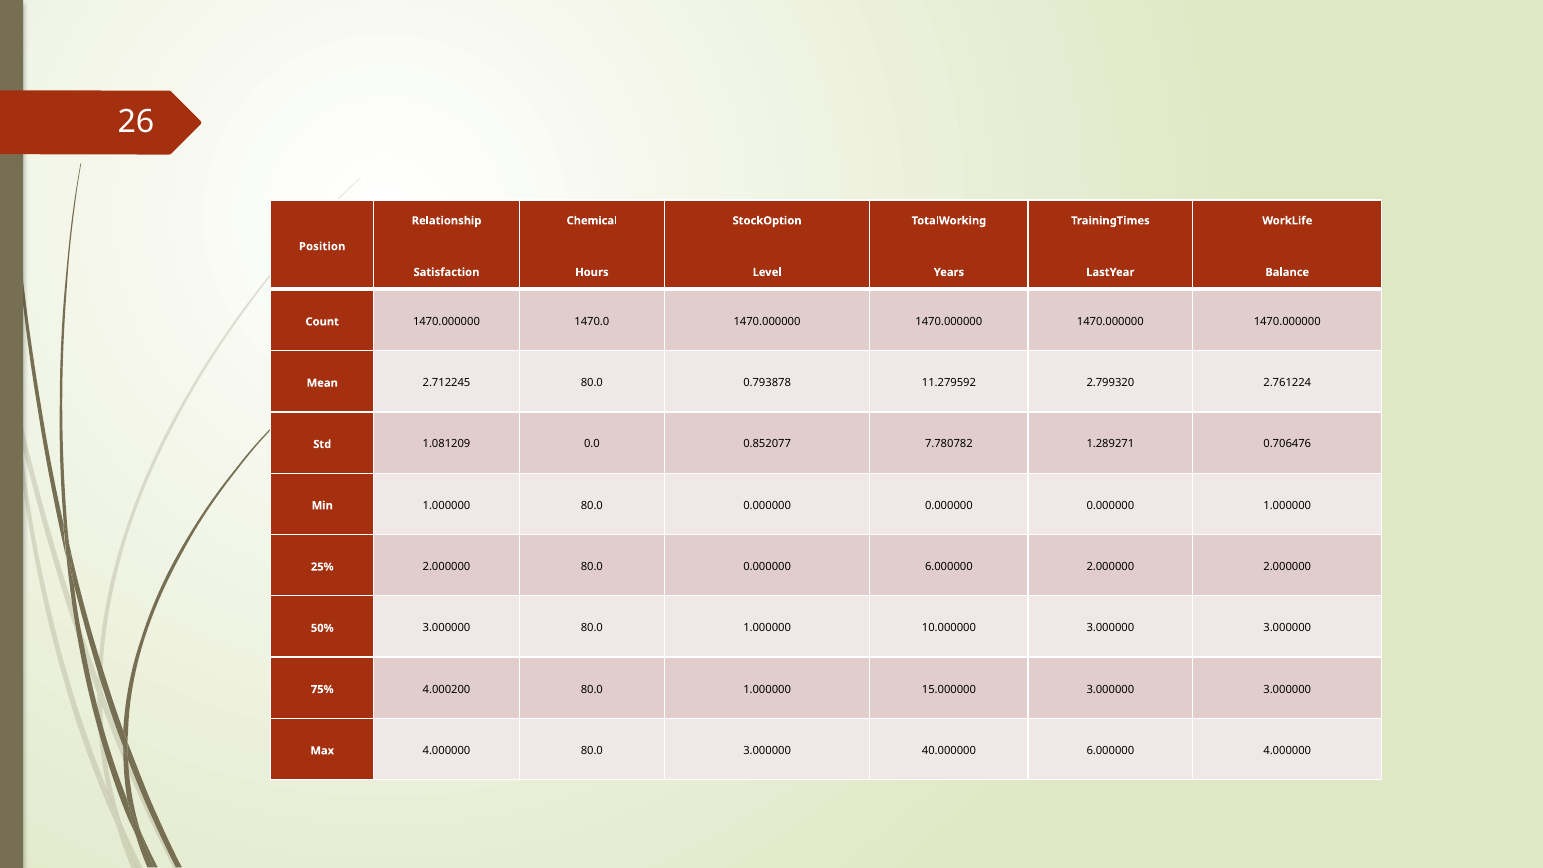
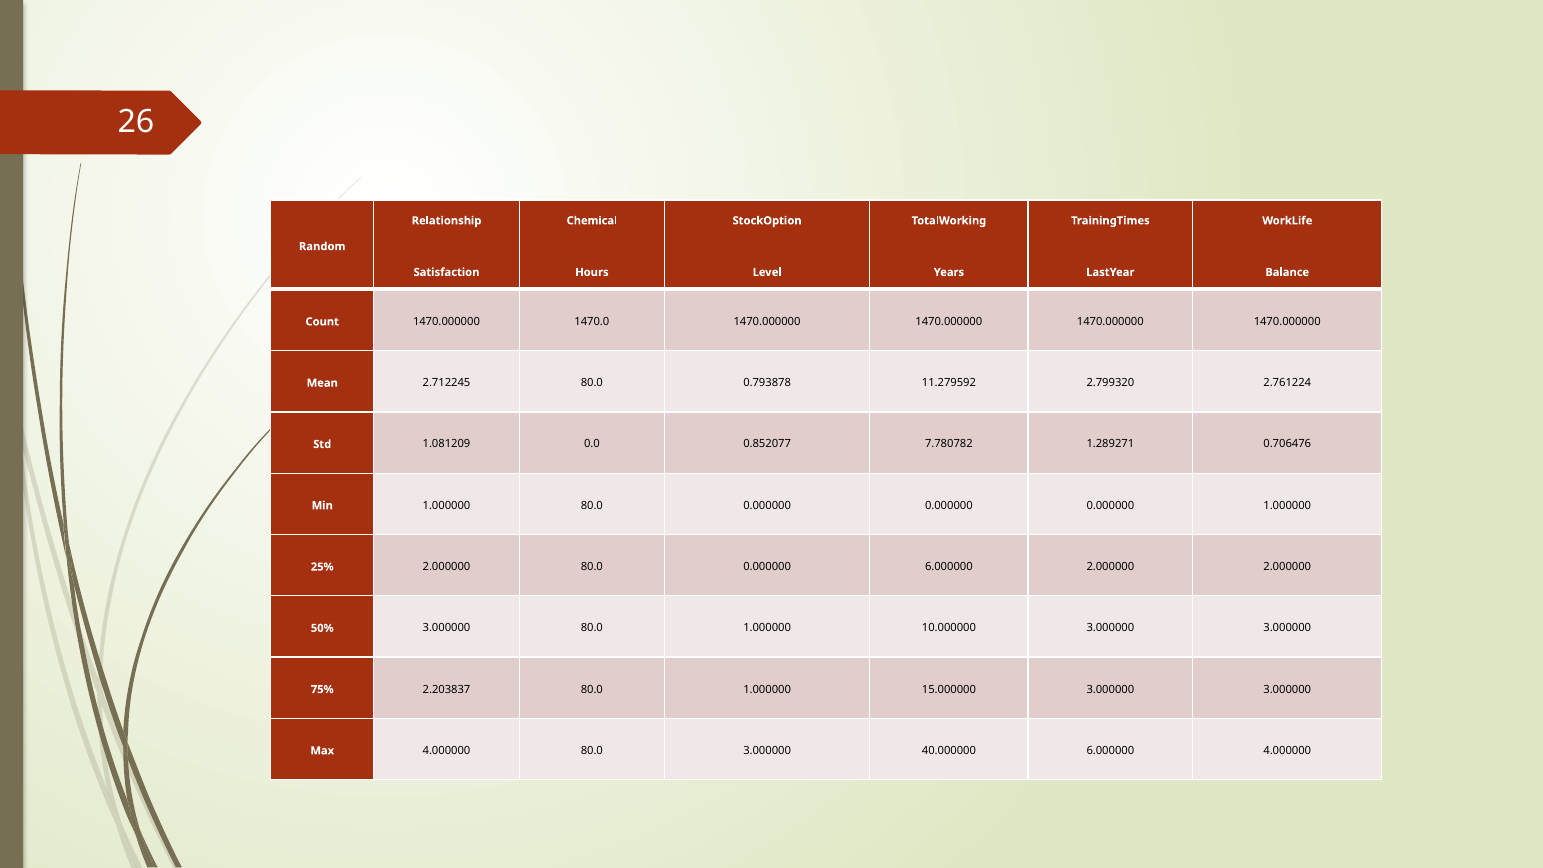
Position: Position -> Random (322, 246)
4.000200: 4.000200 -> 2.203837 (447, 689)
